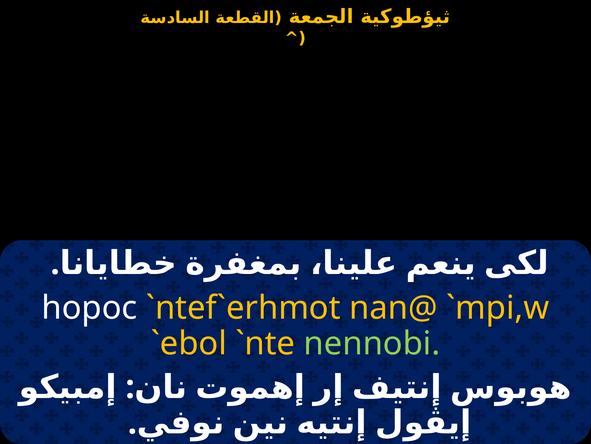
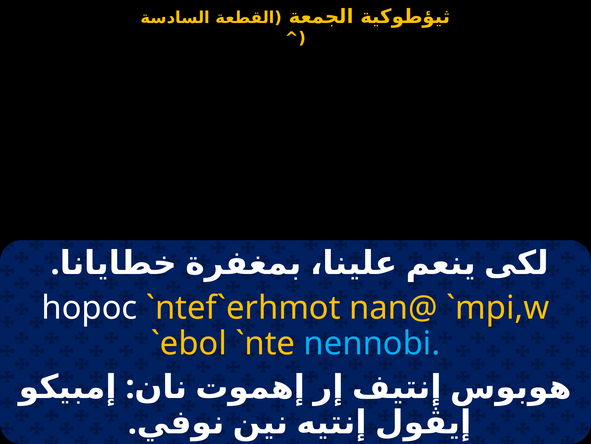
nennobi colour: light green -> light blue (372, 343)
